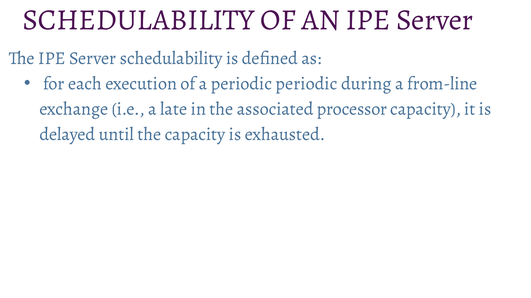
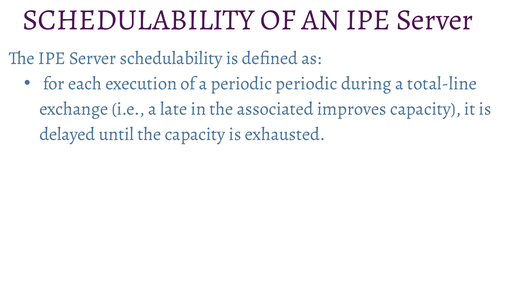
from-line: from-line -> total-line (442, 84)
processor: processor -> improves (352, 109)
